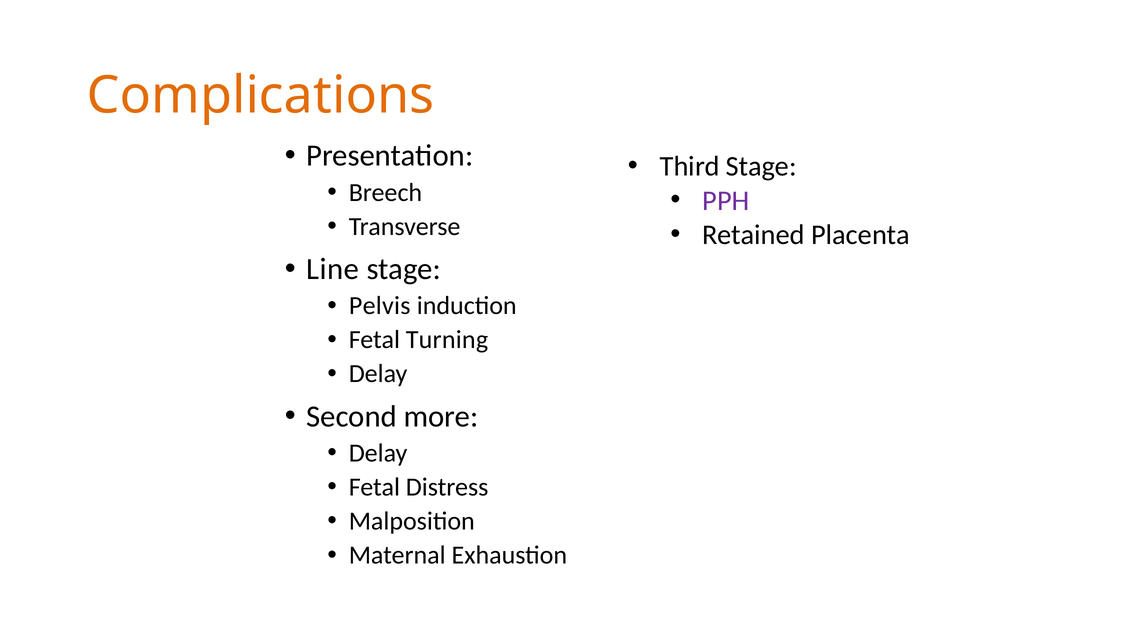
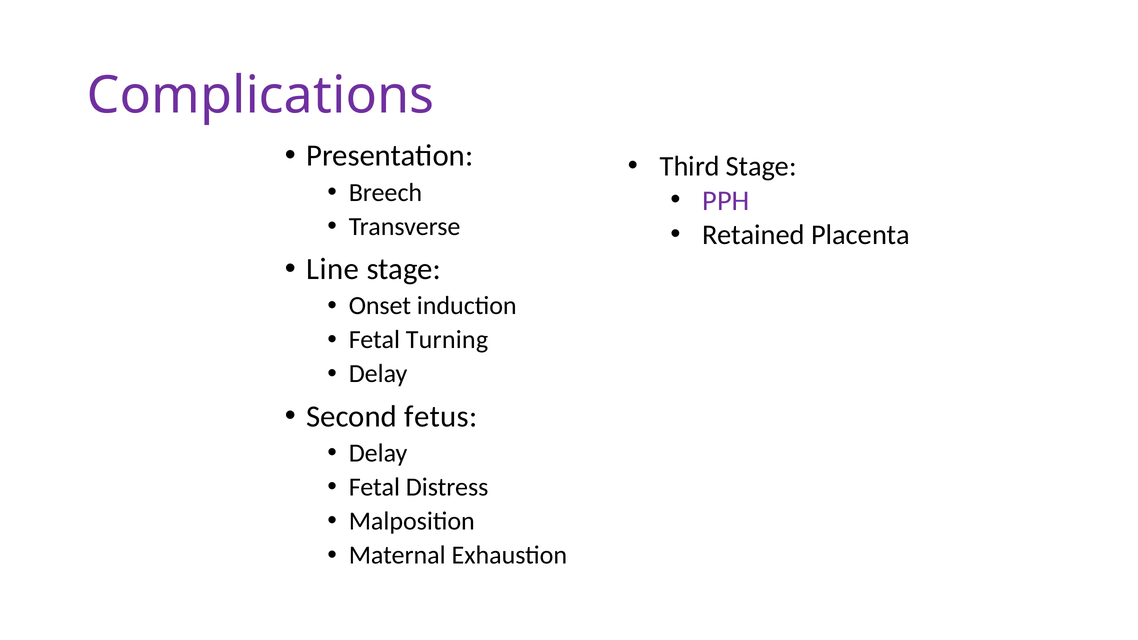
Complications colour: orange -> purple (261, 96)
Pelvis: Pelvis -> Onset (380, 306)
more: more -> fetus (441, 416)
